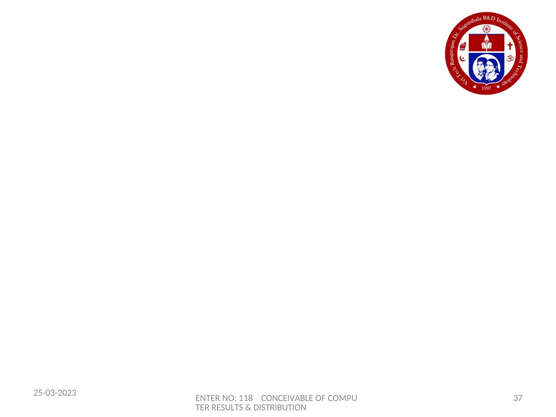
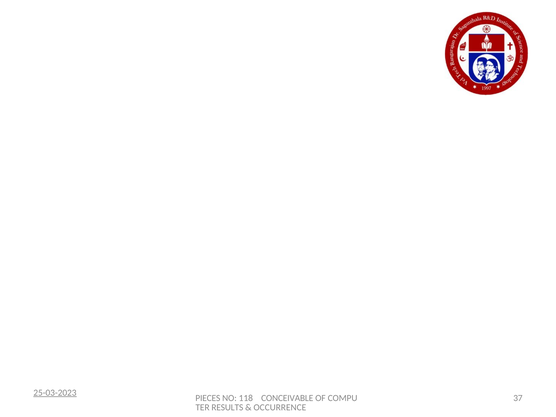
25-03-2023 underline: none -> present (55, 393)
ENTER: ENTER -> PIECES (208, 398)
DISTRIBUTION: DISTRIBUTION -> OCCURRENCE (280, 407)
